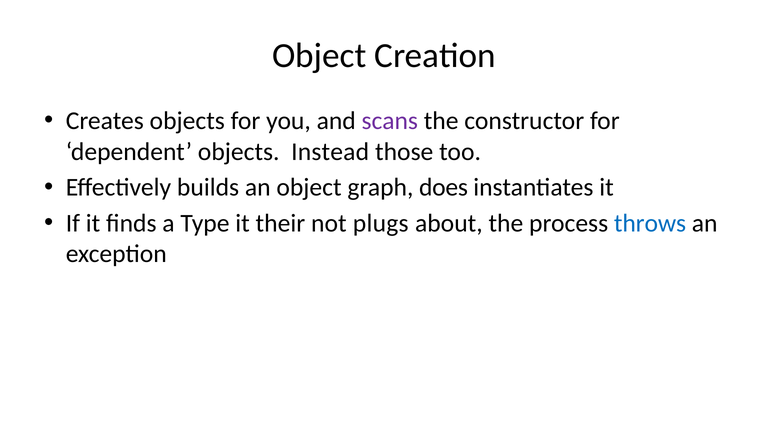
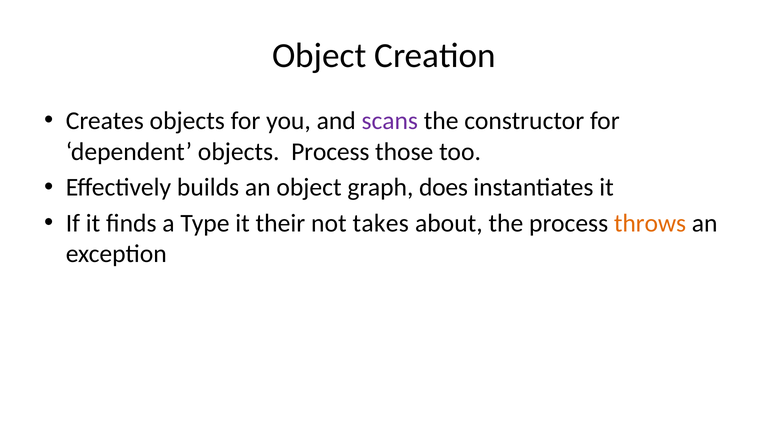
objects Instead: Instead -> Process (330, 152)
plugs: plugs -> takes (381, 223)
throws colour: blue -> orange (650, 223)
